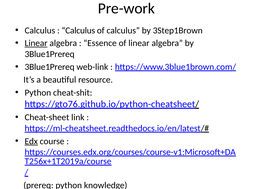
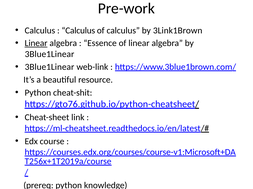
3Step1Brown: 3Step1Brown -> 3Link1Brown (178, 31)
3Blue1Prereq: 3Blue1Prereq -> 3Blue1Linear (50, 54)
3Blue1Prereq: 3Blue1Prereq -> 3Blue1Linear (50, 67)
Edx underline: present -> none (31, 142)
